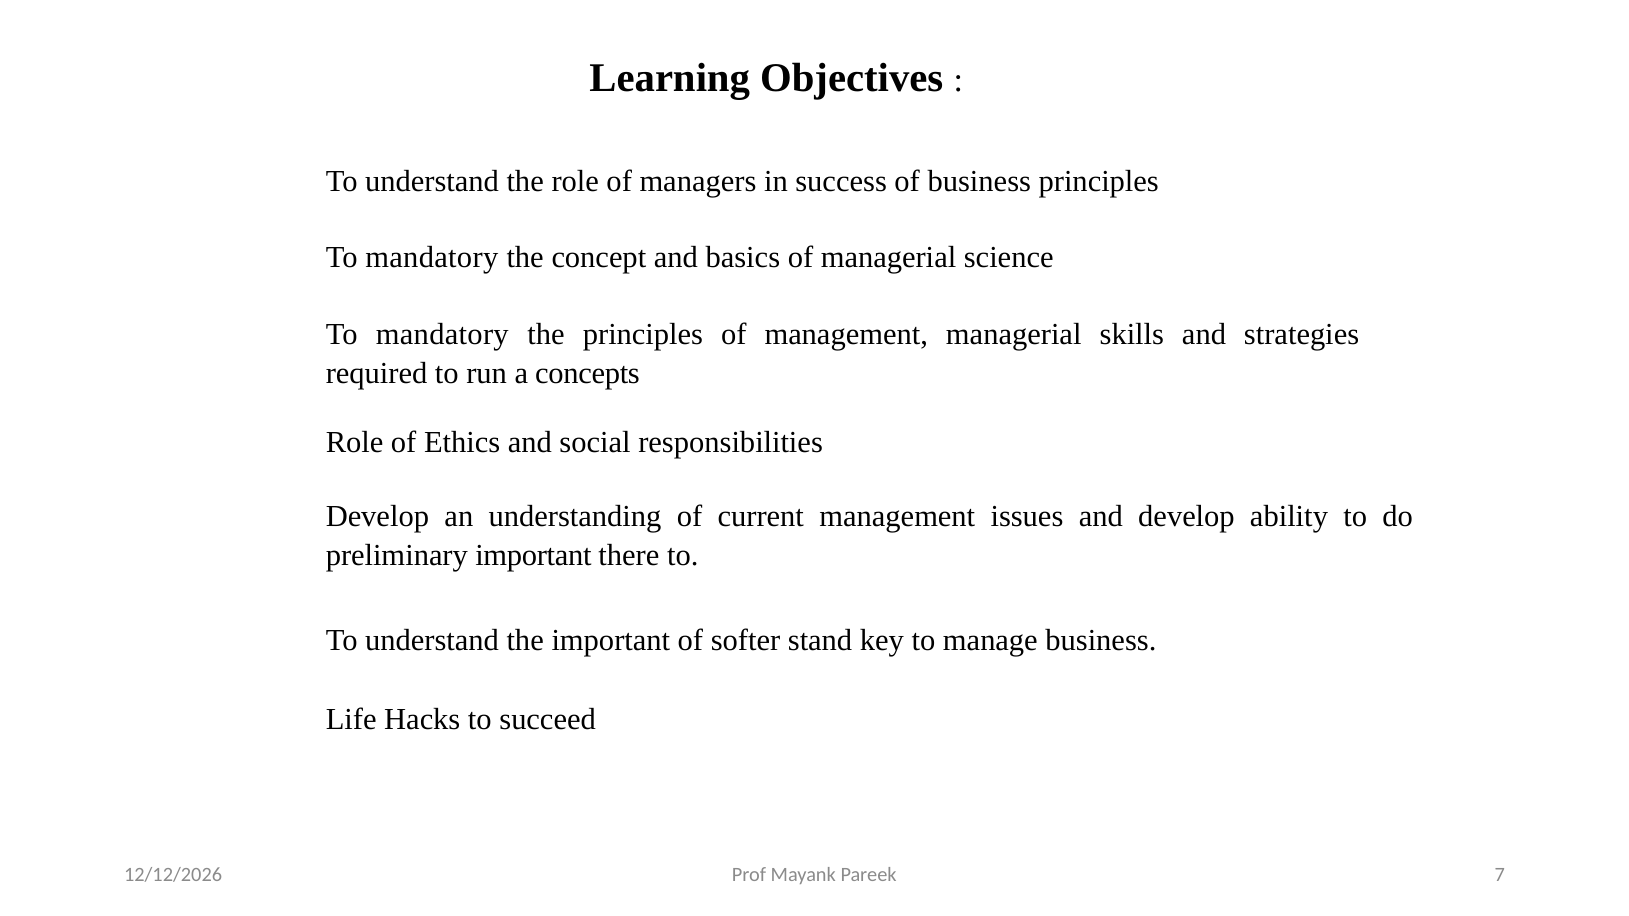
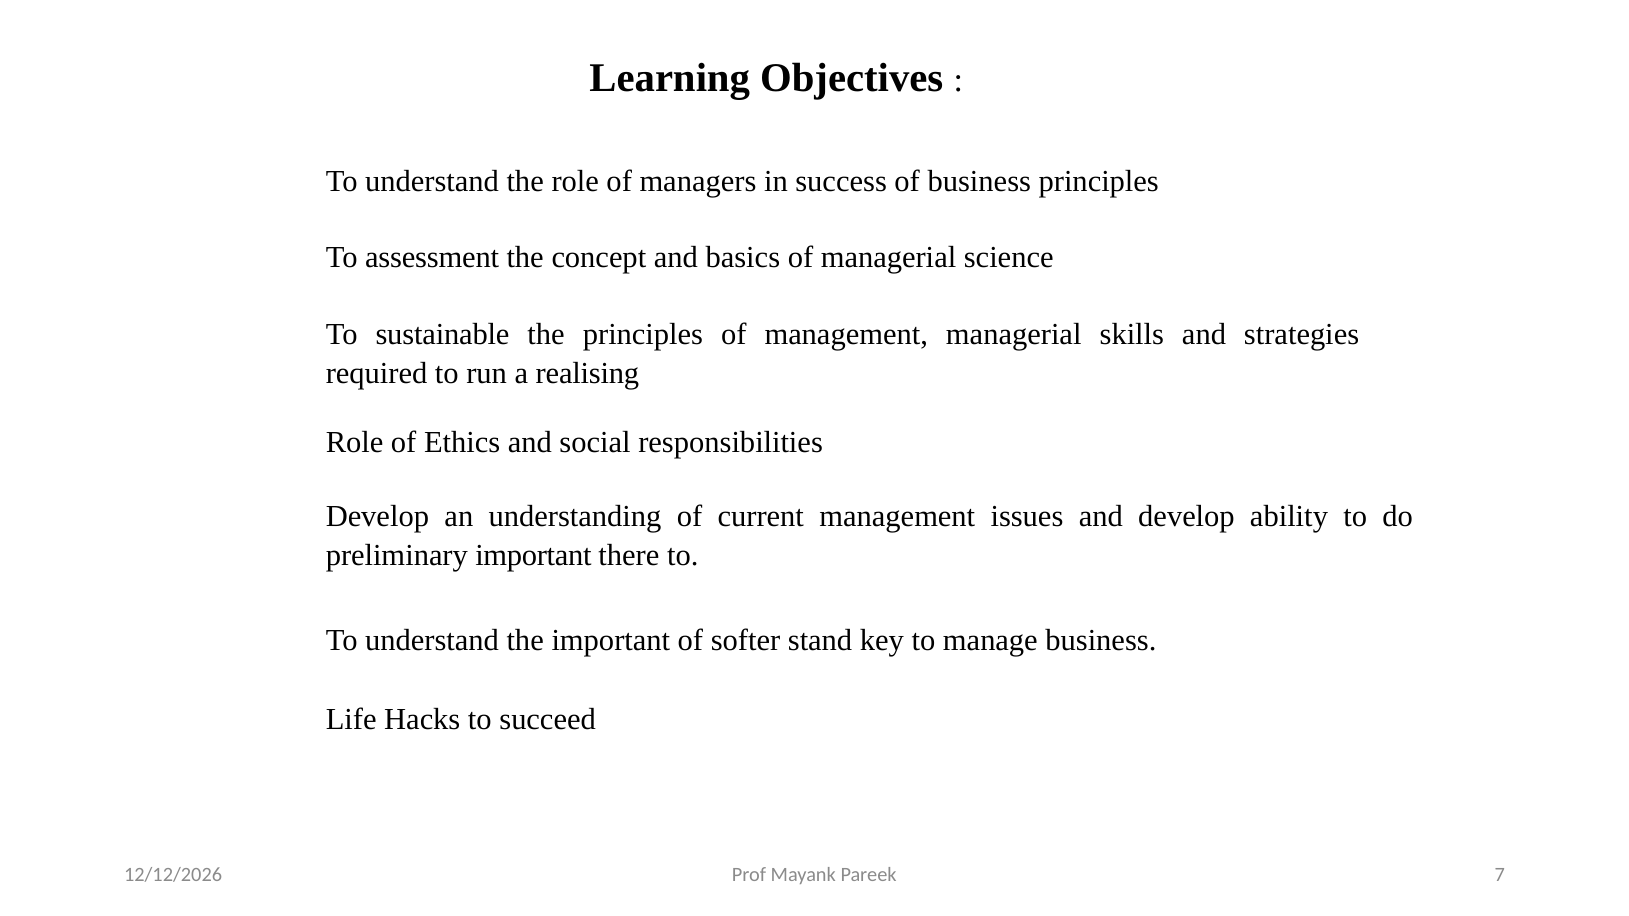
mandatory: mandatory -> assessment (432, 258)
mandatory: mandatory -> sustainable (443, 334)
concepts: concepts -> realising (587, 373)
